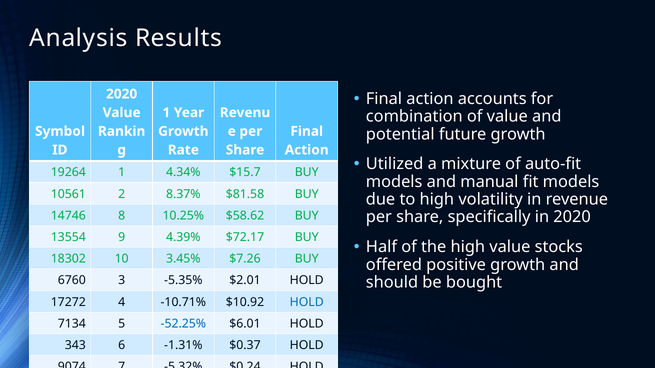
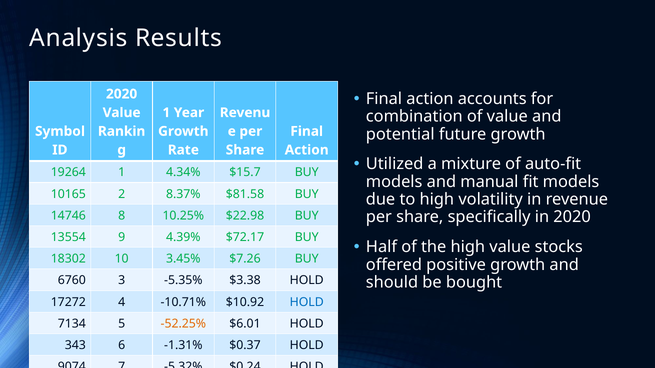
10561: 10561 -> 10165 (68, 194)
$58.62: $58.62 -> $22.98 (245, 216)
$2.01: $2.01 -> $3.38 (245, 281)
-52.25% colour: blue -> orange (183, 324)
